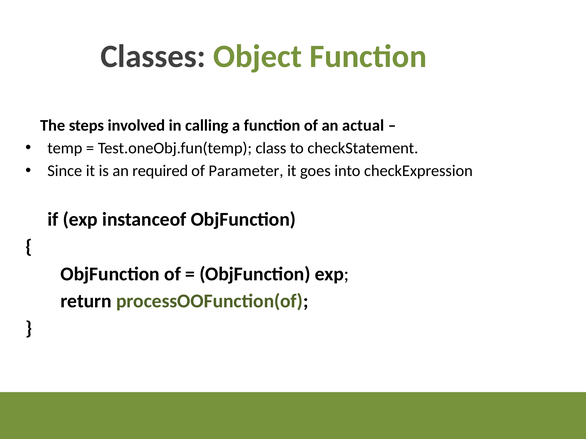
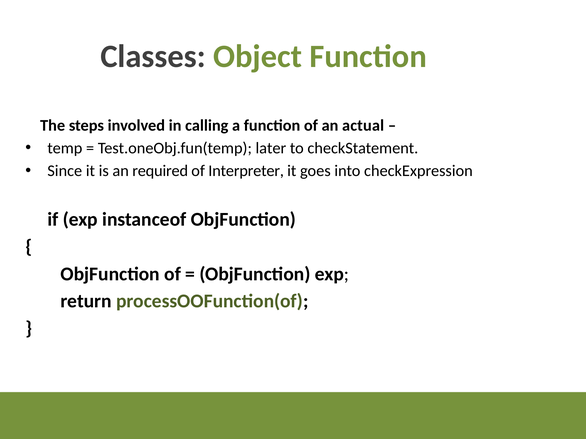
class: class -> later (271, 148)
Parameter: Parameter -> Interpreter (246, 171)
